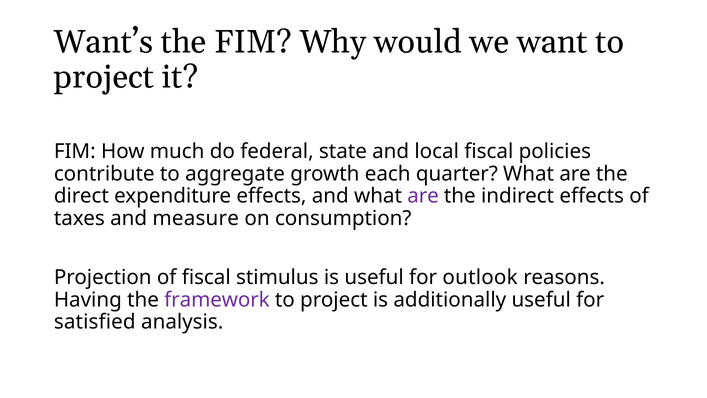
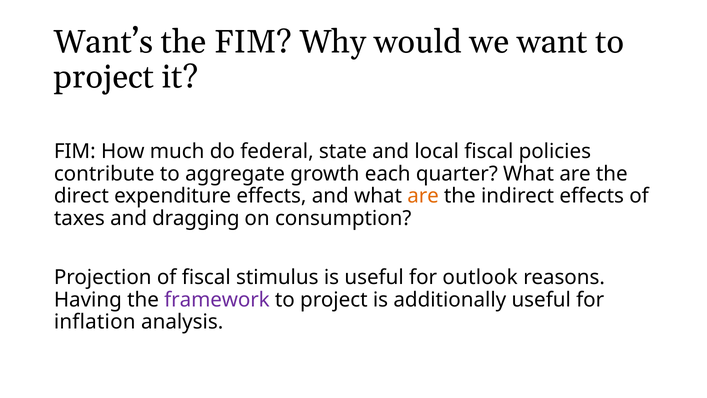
are colour: purple -> orange (423, 196)
measure: measure -> dragging (196, 218)
satisfied: satisfied -> inflation (95, 322)
